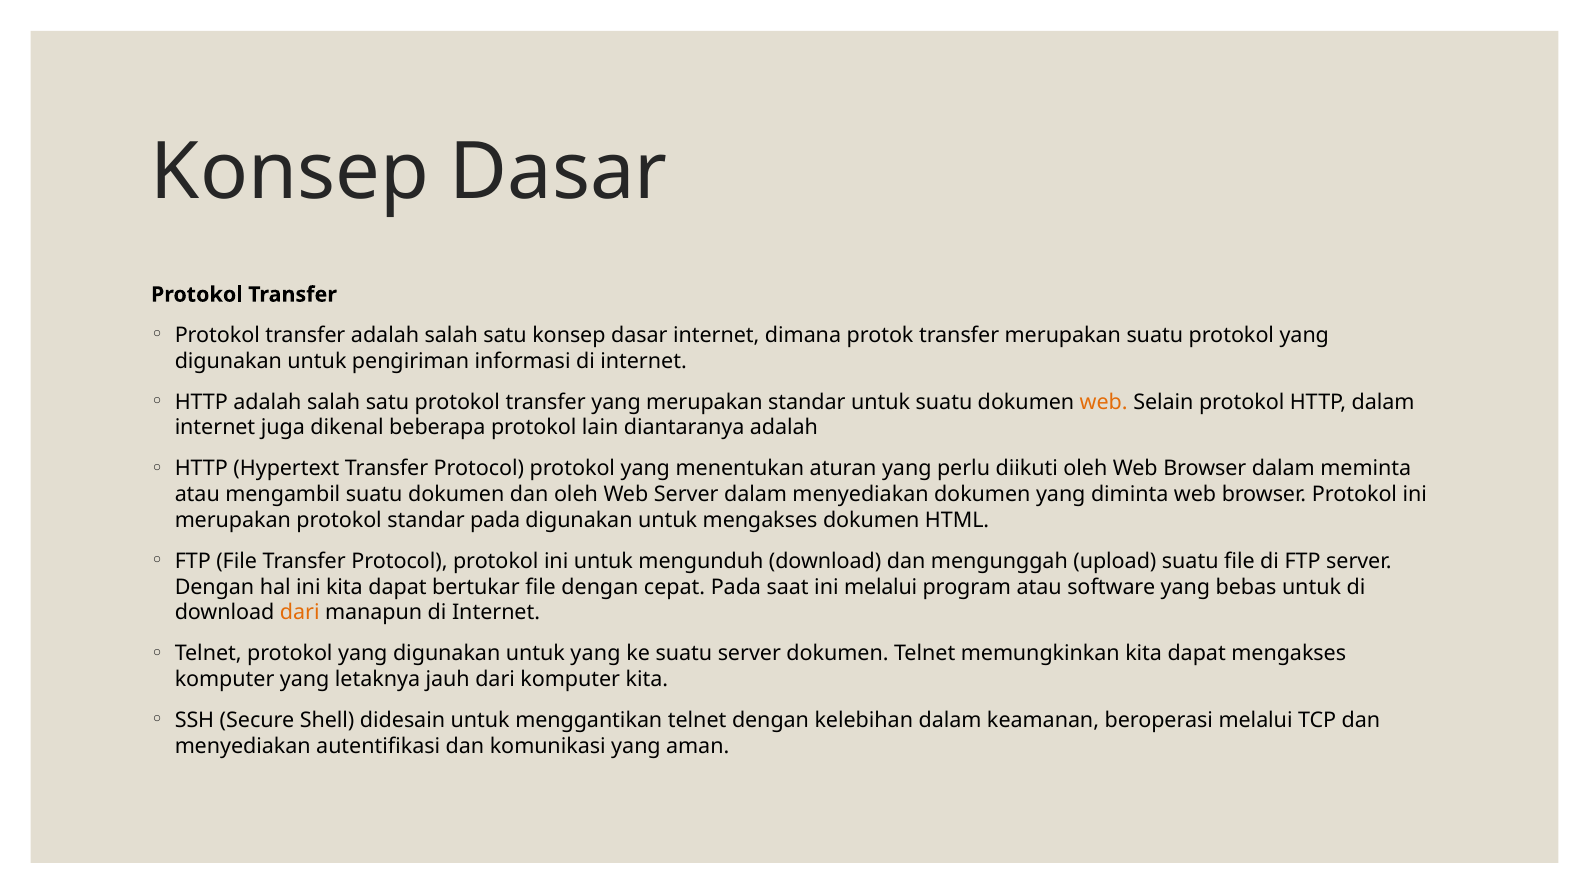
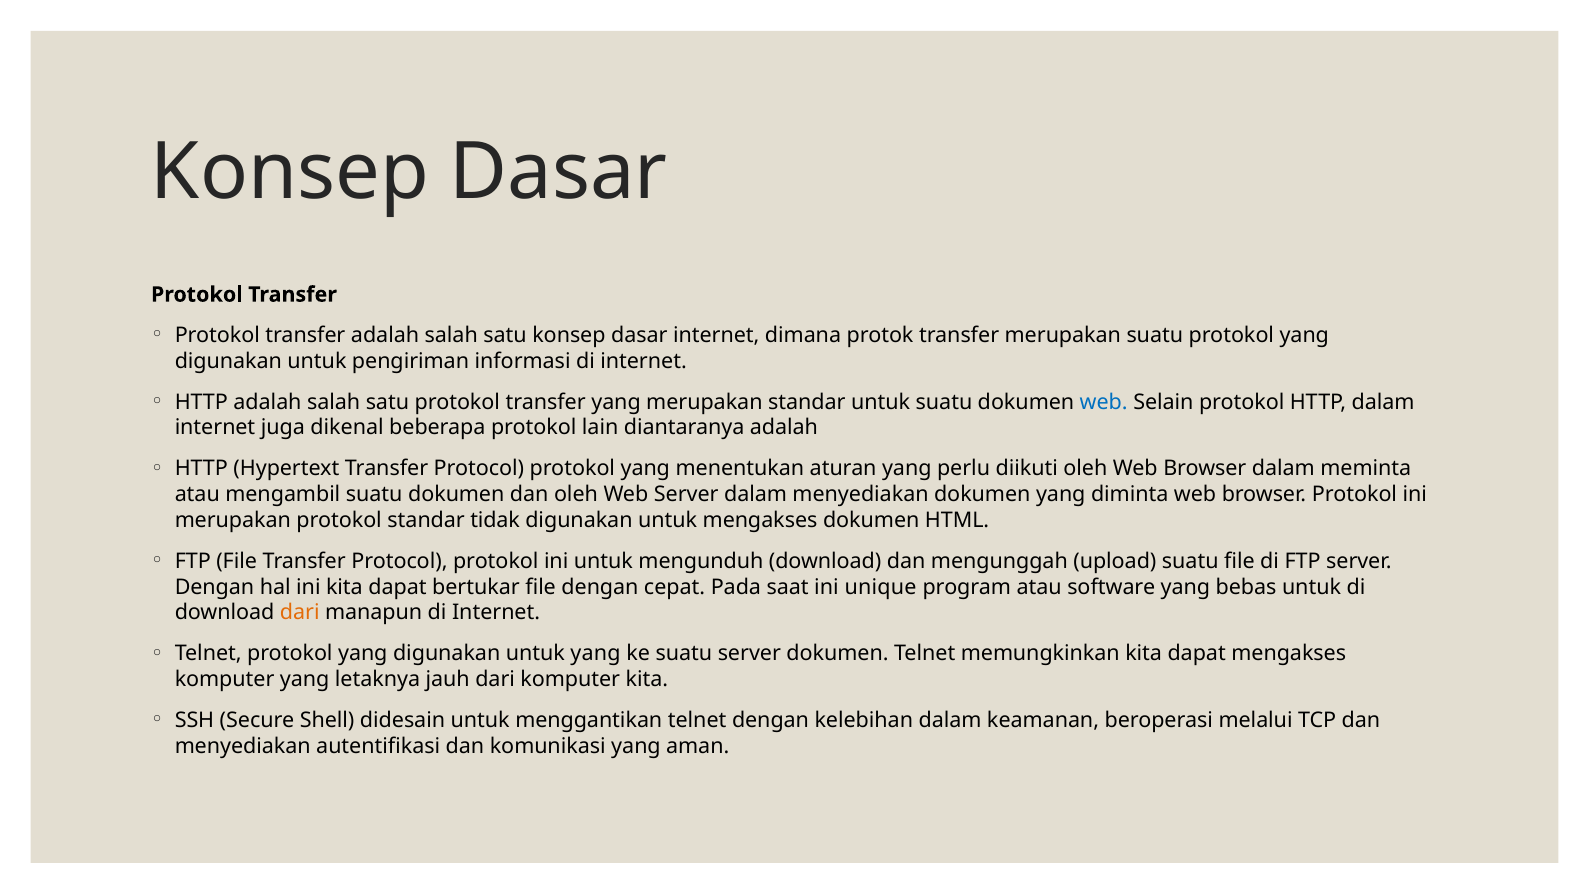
web colour: orange -> blue (1104, 402)
standar pada: pada -> tidak (495, 520)
ini melalui: melalui -> unique (880, 587)
